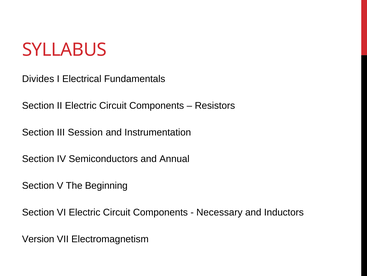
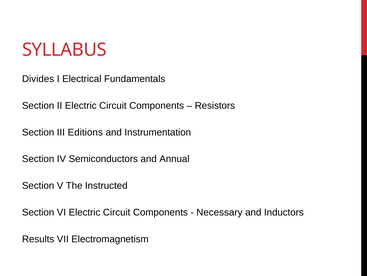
Session: Session -> Editions (85, 132)
Beginning: Beginning -> Instructed (106, 185)
Version: Version -> Results (38, 239)
